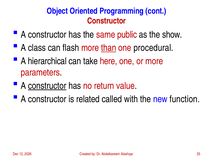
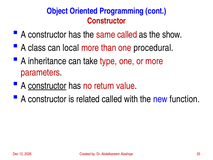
same public: public -> called (127, 35)
flash: flash -> local (71, 48)
than underline: present -> none (109, 48)
hierarchical: hierarchical -> inheritance (47, 61)
here: here -> type (108, 61)
